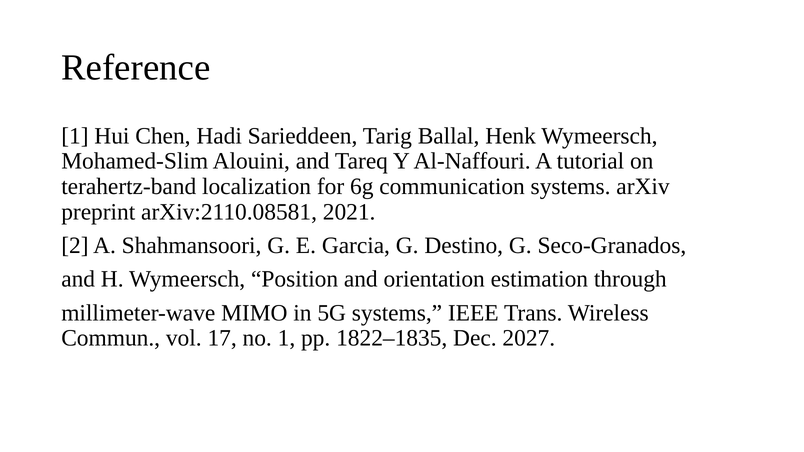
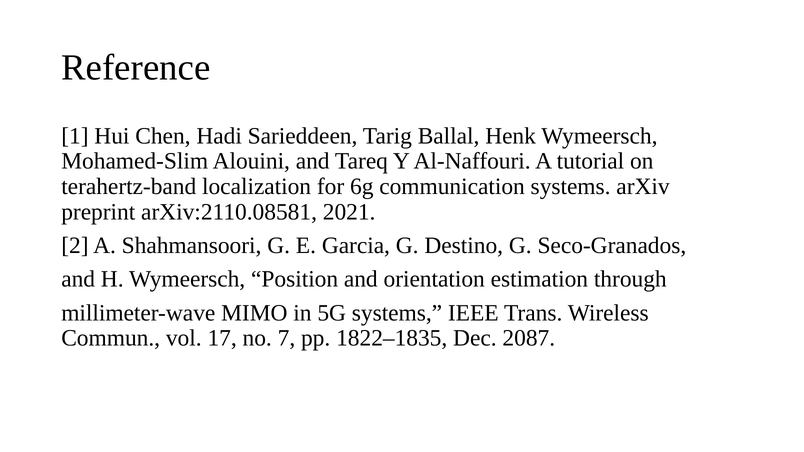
no 1: 1 -> 7 (286, 338)
2027: 2027 -> 2087 (529, 338)
